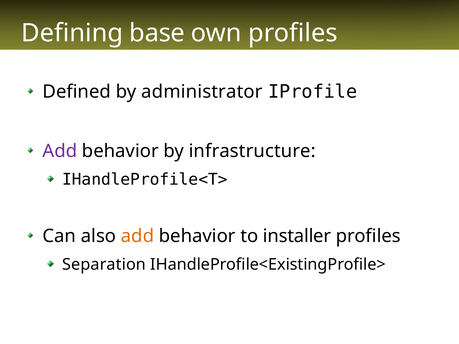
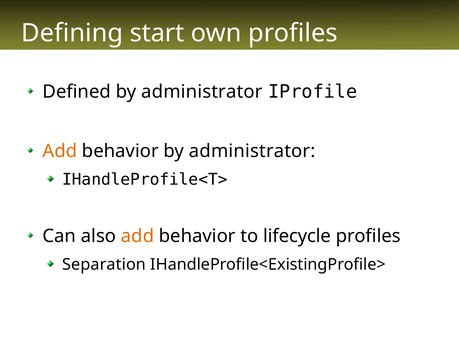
base: base -> start (157, 33)
Add colour: purple -> orange (60, 151)
behavior by infrastructure: infrastructure -> administrator (252, 151)
installer: installer -> lifecycle (297, 236)
